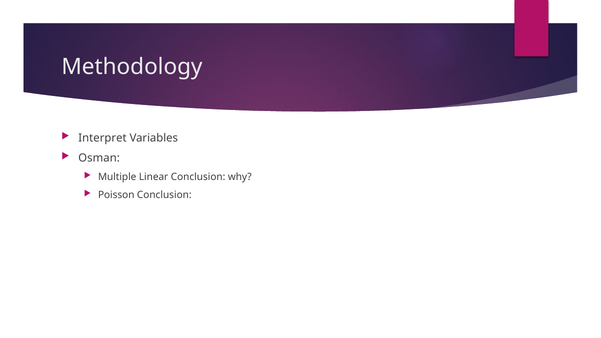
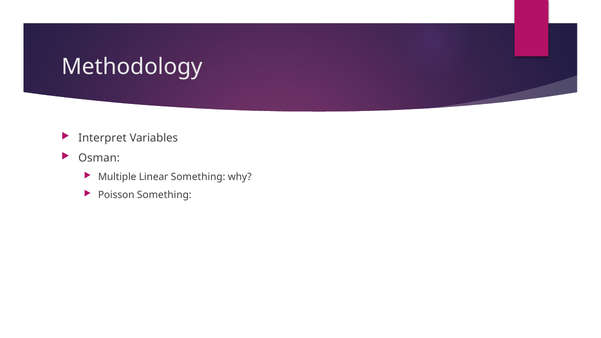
Linear Conclusion: Conclusion -> Something (198, 177)
Poisson Conclusion: Conclusion -> Something (164, 195)
